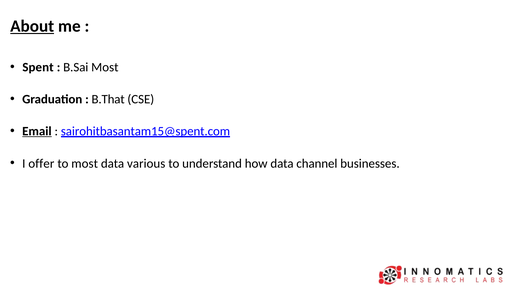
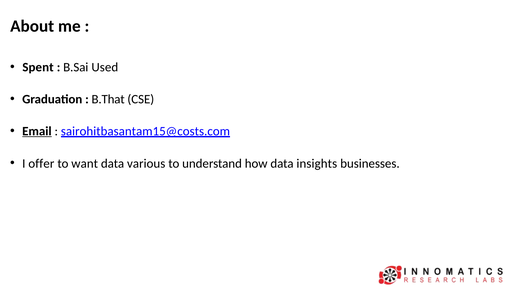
About underline: present -> none (32, 26)
B.Sai Most: Most -> Used (105, 67)
sairohitbasantam15@spent.com: sairohitbasantam15@spent.com -> sairohitbasantam15@costs.com (145, 131)
to most: most -> want (85, 163)
channel: channel -> insights (317, 163)
